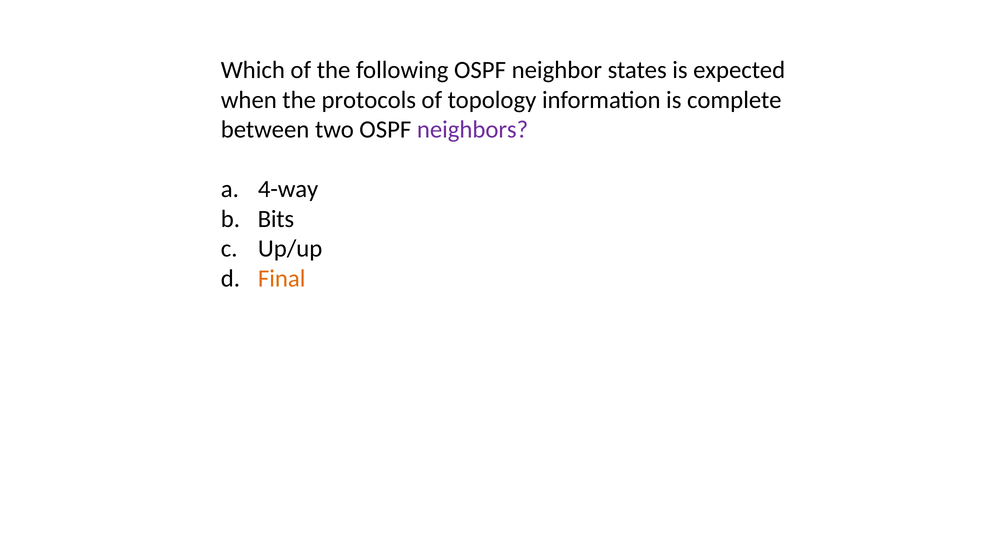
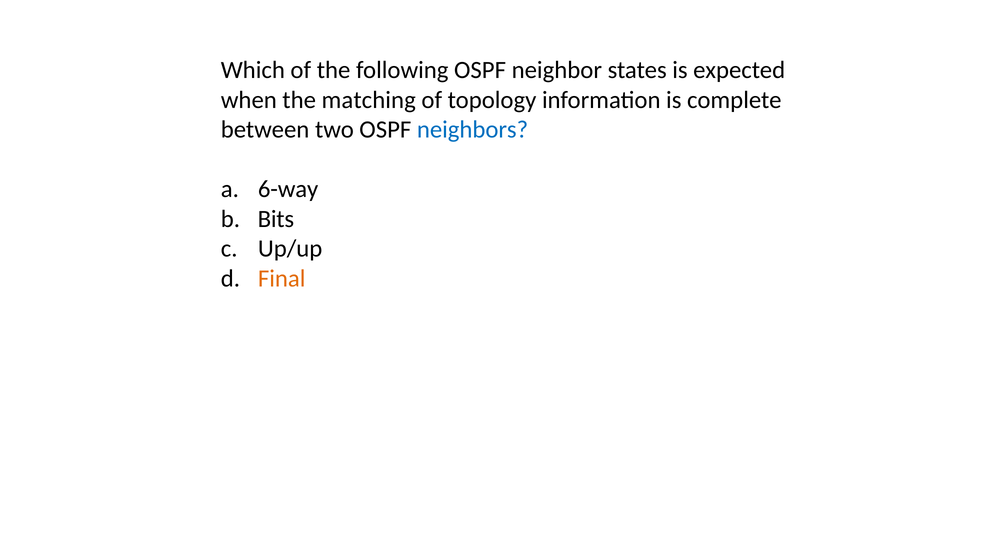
protocols: protocols -> matching (369, 100)
neighbors colour: purple -> blue (473, 129)
4-way: 4-way -> 6-way (288, 189)
